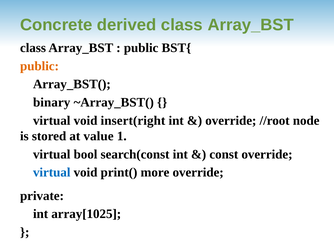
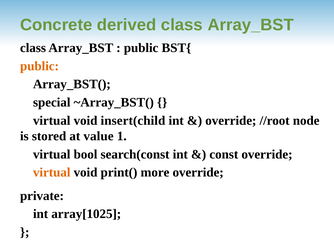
binary: binary -> special (52, 103)
insert(right: insert(right -> insert(child (133, 121)
virtual colour: blue -> orange (52, 173)
